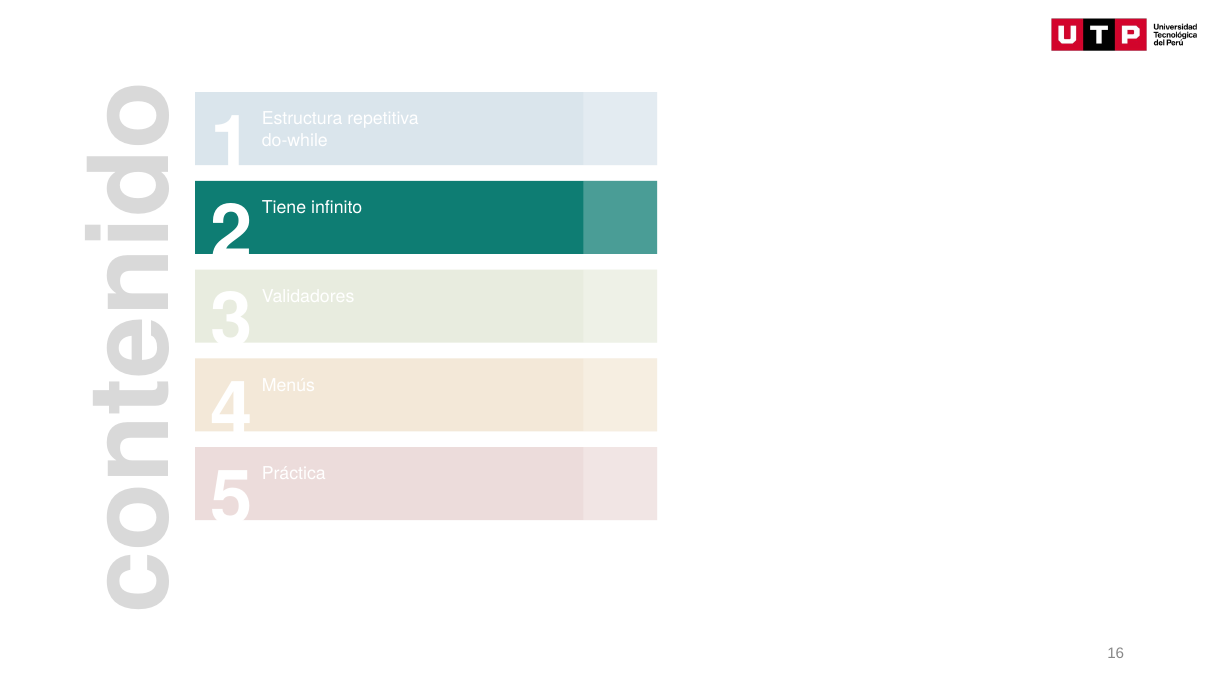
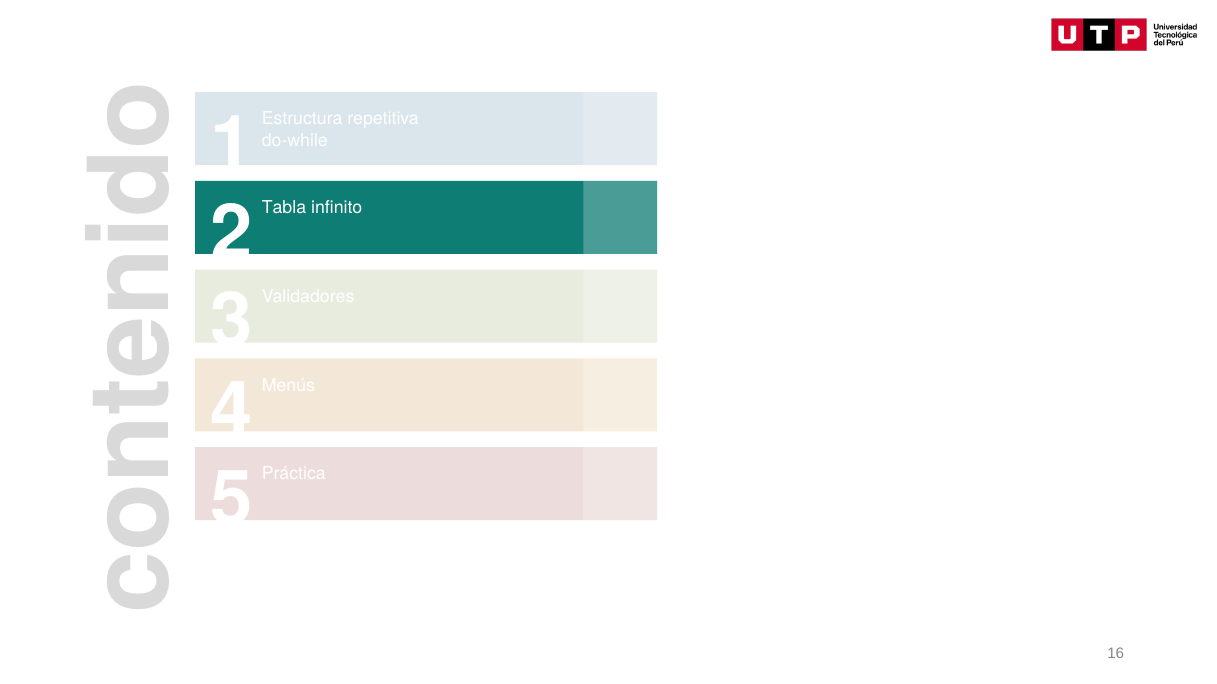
Tiene: Tiene -> Tabla (284, 208)
